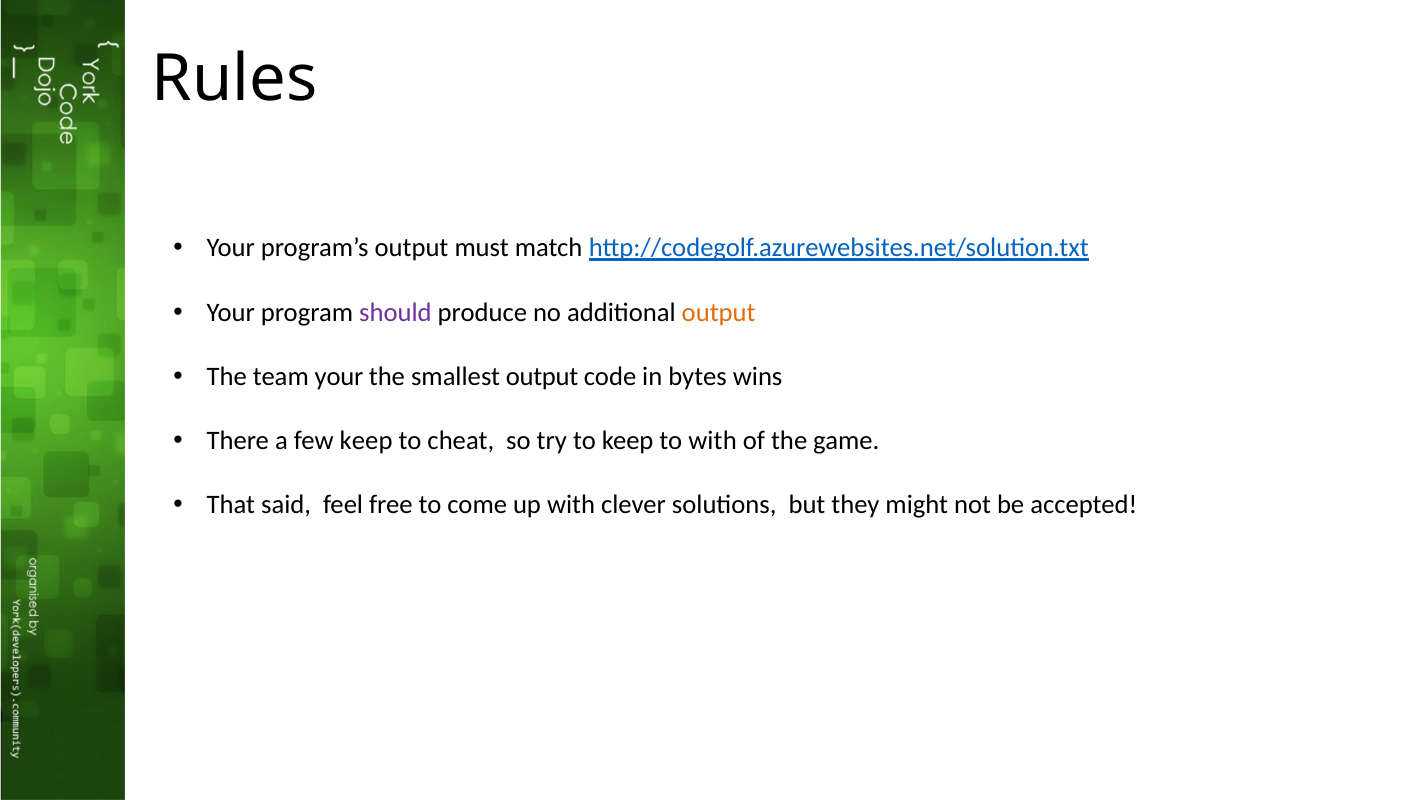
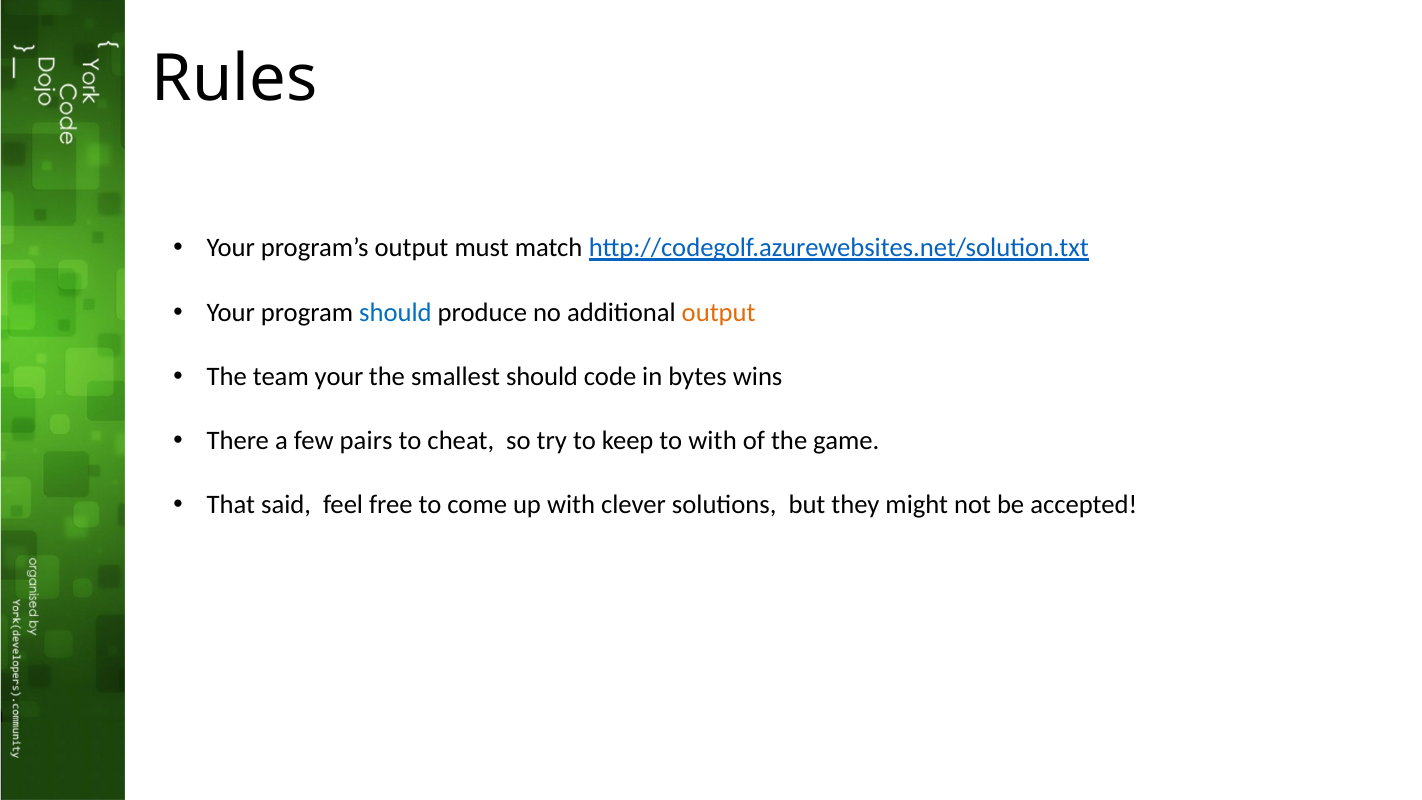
should colour: purple -> blue (395, 313)
smallest output: output -> should (542, 377)
few keep: keep -> pairs (366, 441)
